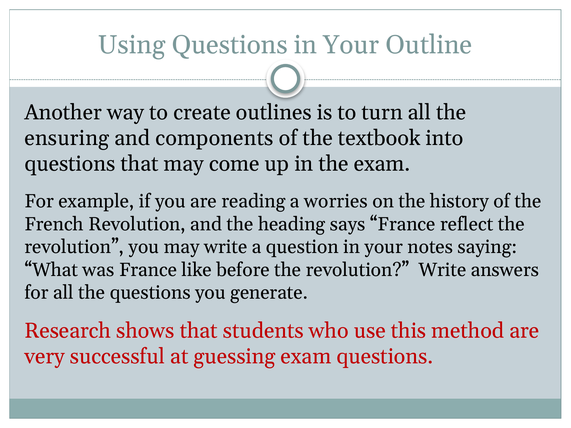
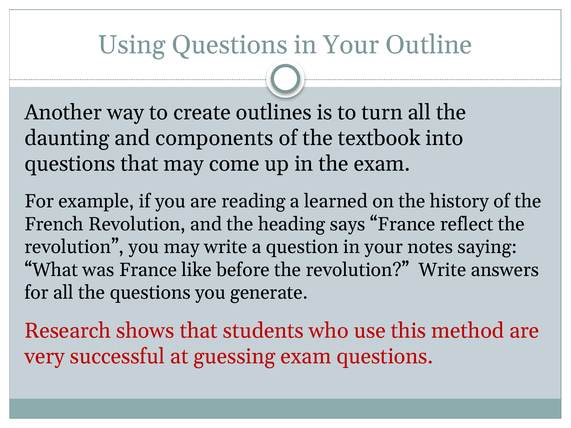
ensuring: ensuring -> daunting (67, 138)
worries: worries -> learned (336, 201)
